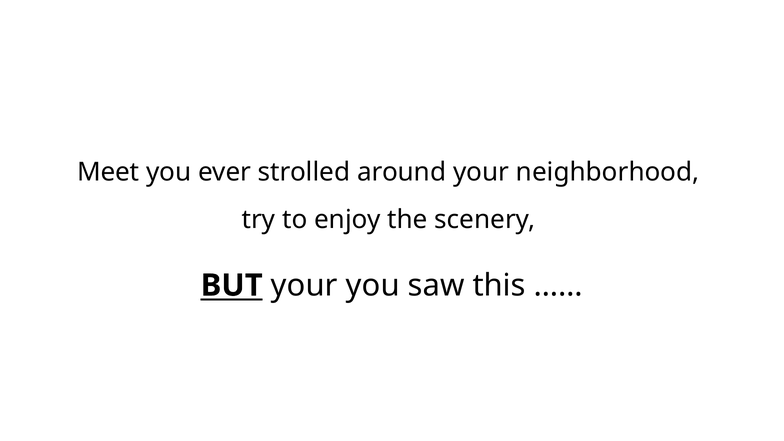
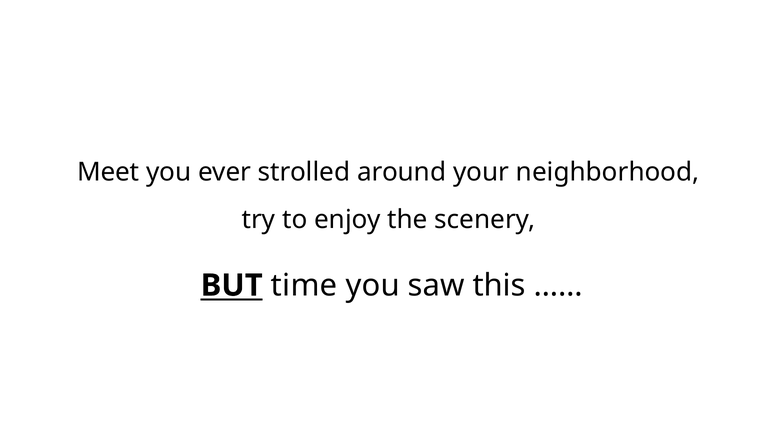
BUT your: your -> time (304, 285)
